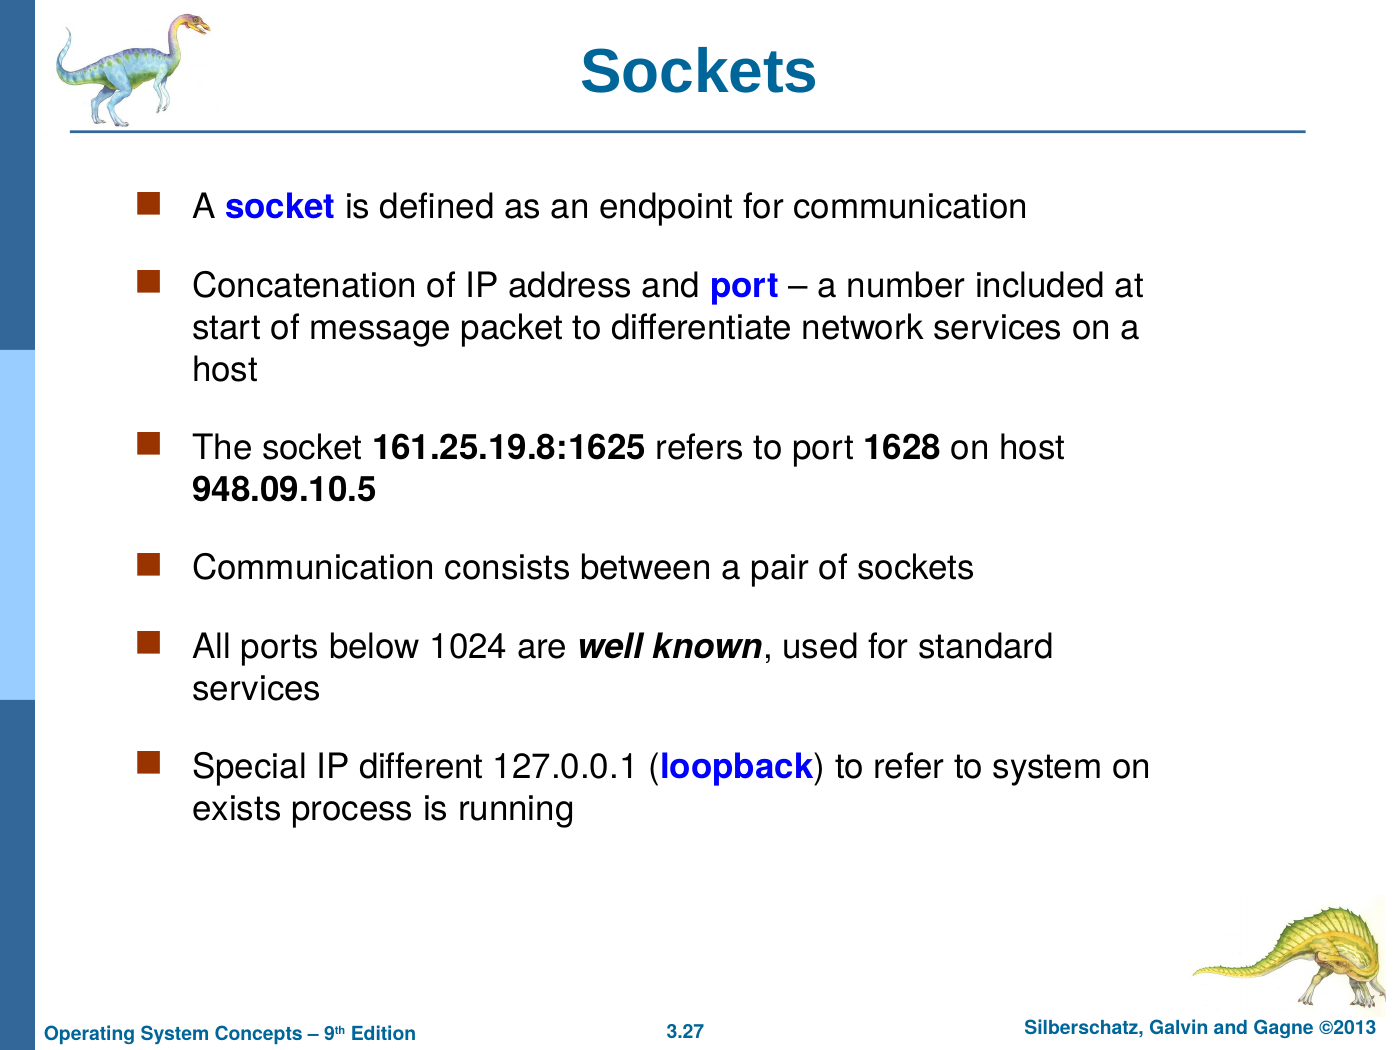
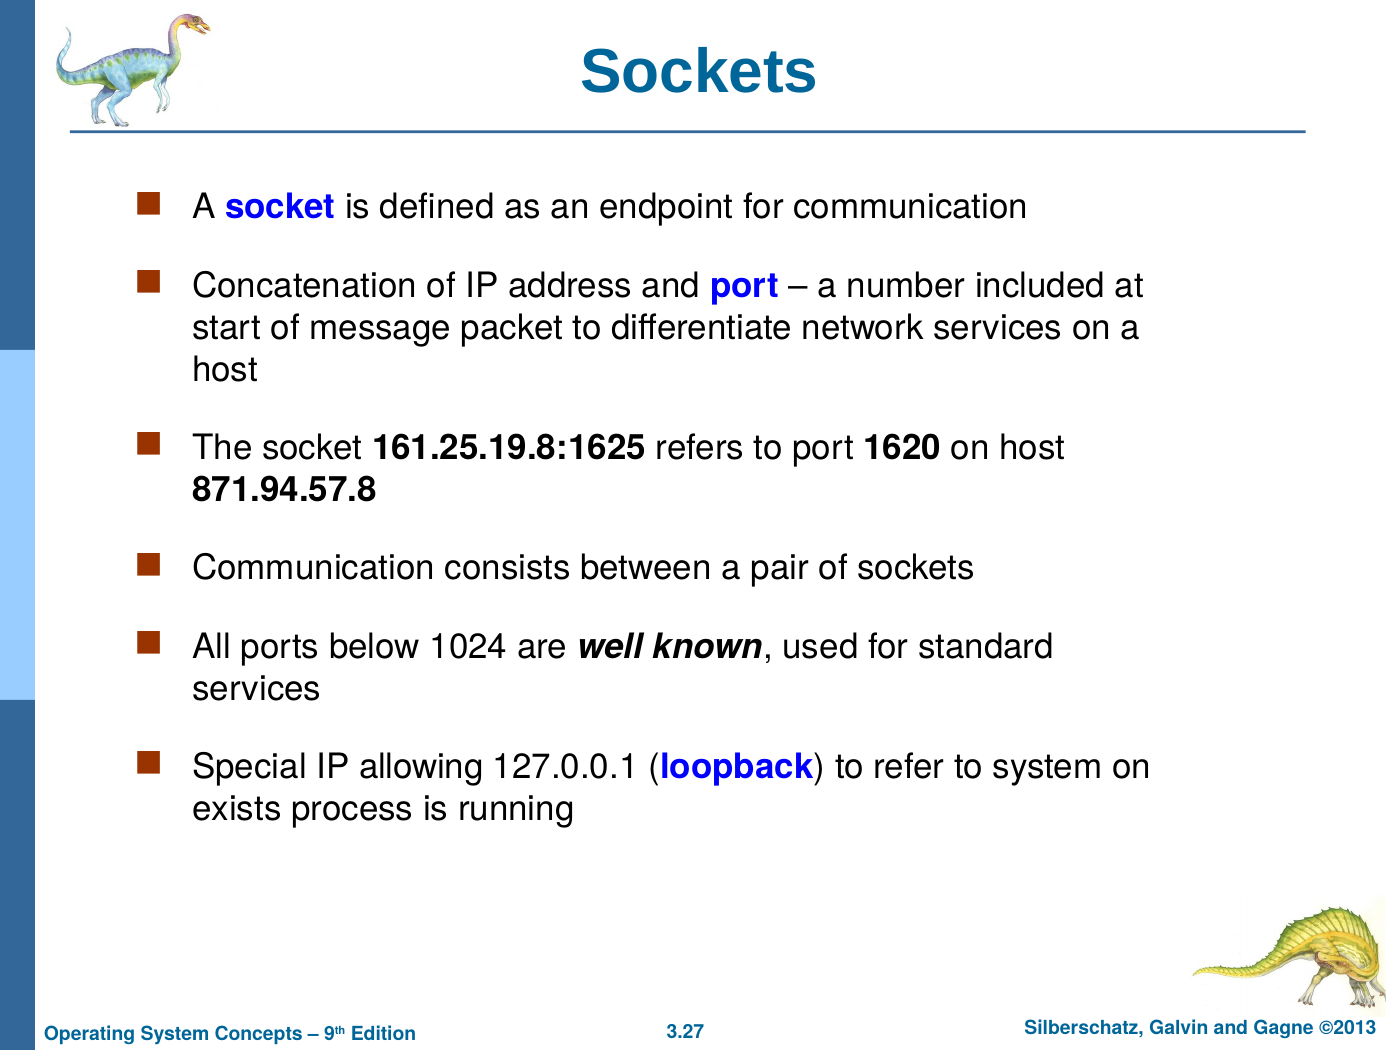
1628: 1628 -> 1620 (902, 447)
948.09.10.5: 948.09.10.5 -> 871.94.57.8 (284, 489)
different: different -> allowing (421, 766)
